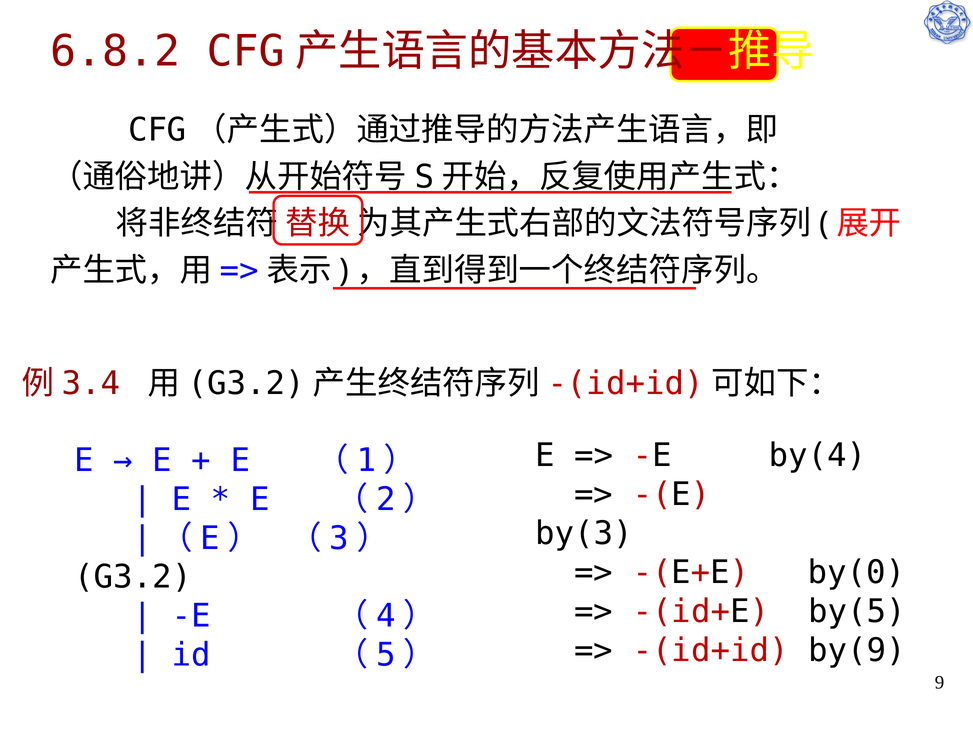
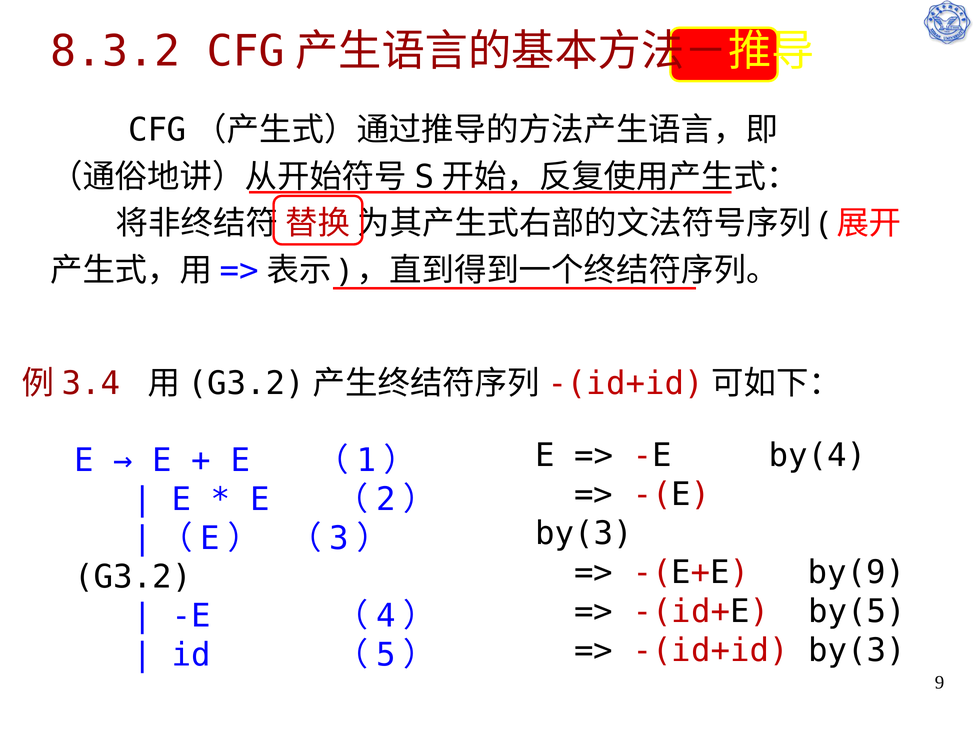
6.8.2: 6.8.2 -> 8.3.2 (115, 52)
by(0: by(0 -> by(9 (857, 572)
-(id+id by(9: by(9 -> by(3 (857, 650)
